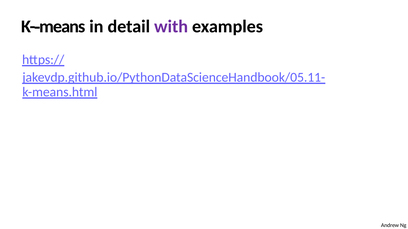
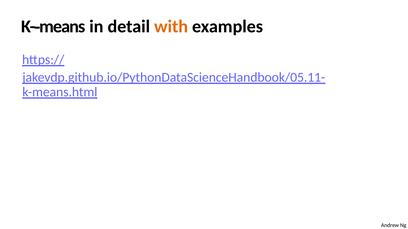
with colour: purple -> orange (171, 27)
